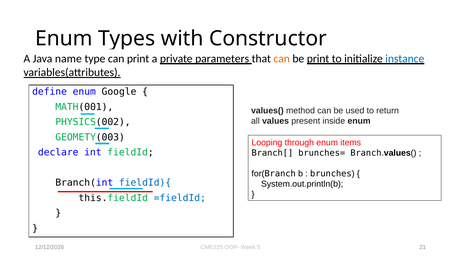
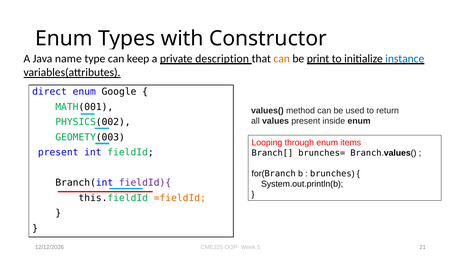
can print: print -> keep (138, 59)
parameters: parameters -> description (222, 59)
define: define -> direct (50, 92)
declare: declare -> present (58, 153)
fieldId){ colour: blue -> purple (145, 183)
=fieldId colour: blue -> orange (180, 198)
